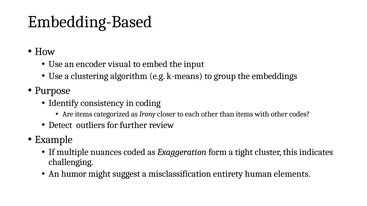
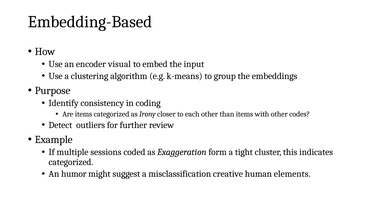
nuances: nuances -> sessions (106, 153)
challenging: challenging -> categorized (71, 162)
entirety: entirety -> creative (228, 174)
